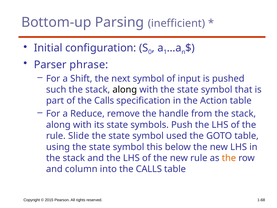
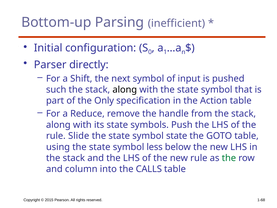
phrase: phrase -> directly (89, 65)
of the Calls: Calls -> Only (104, 101)
symbol used: used -> state (177, 136)
this: this -> less (155, 147)
the colour: orange -> green (229, 158)
